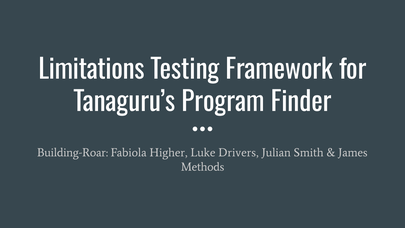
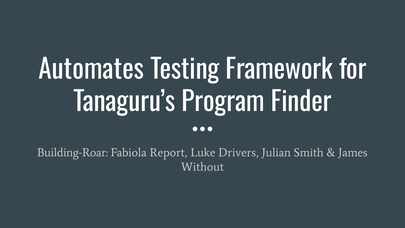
Limitations: Limitations -> Automates (91, 70)
Higher: Higher -> Report (168, 153)
Methods: Methods -> Without (202, 167)
